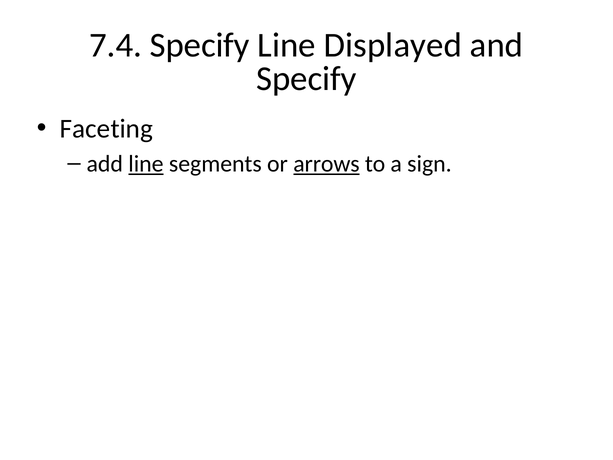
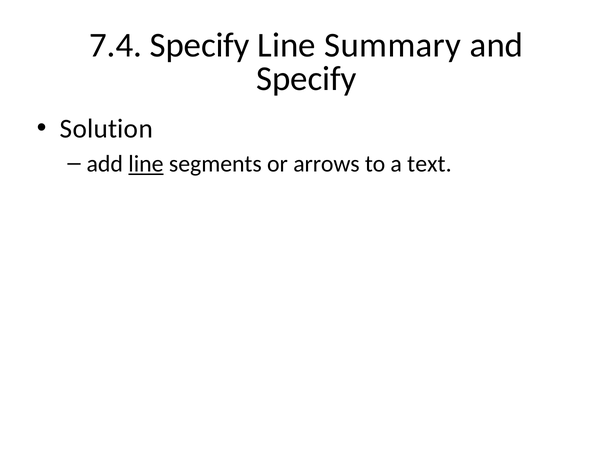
Displayed: Displayed -> Summary (393, 45)
Faceting: Faceting -> Solution (106, 129)
arrows underline: present -> none (326, 164)
sign: sign -> text (429, 164)
